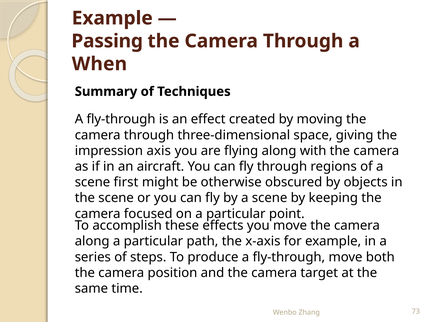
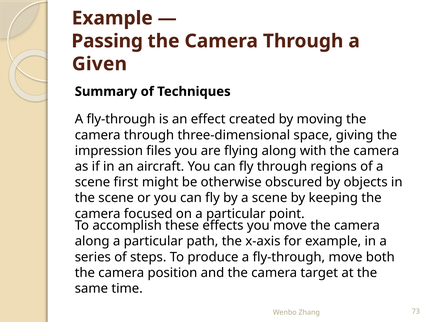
When: When -> Given (99, 64)
axis: axis -> files (159, 151)
